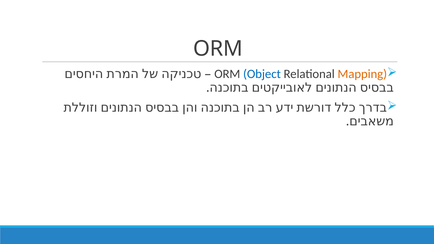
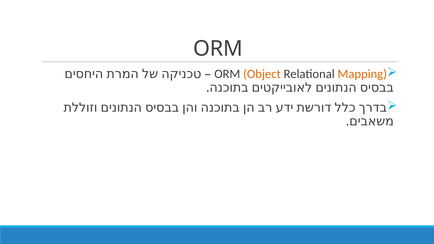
Object colour: blue -> orange (262, 74)
